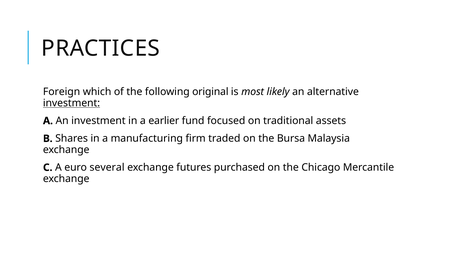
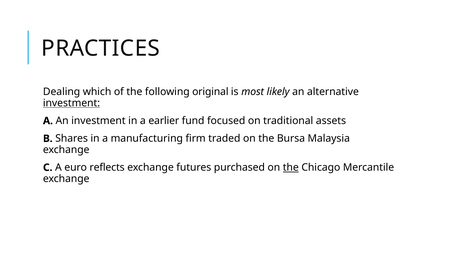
Foreign: Foreign -> Dealing (62, 92)
several: several -> reflects (107, 167)
the underline: none -> present (291, 167)
